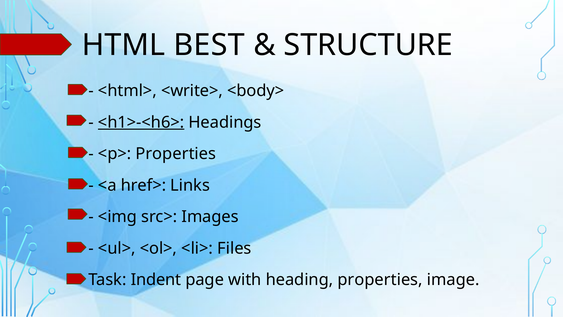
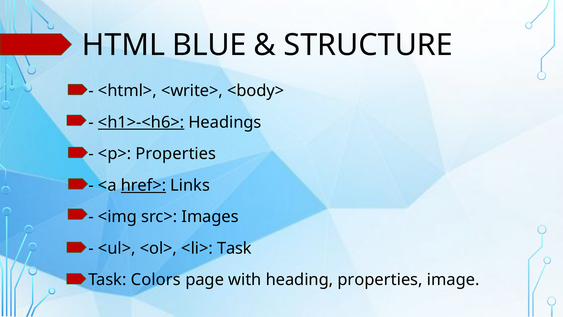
BEST: BEST -> BLUE (209, 45)
href> underline: none -> present (143, 185)
<li> Files: Files -> Task (234, 248)
Indent: Indent -> Colors (156, 280)
